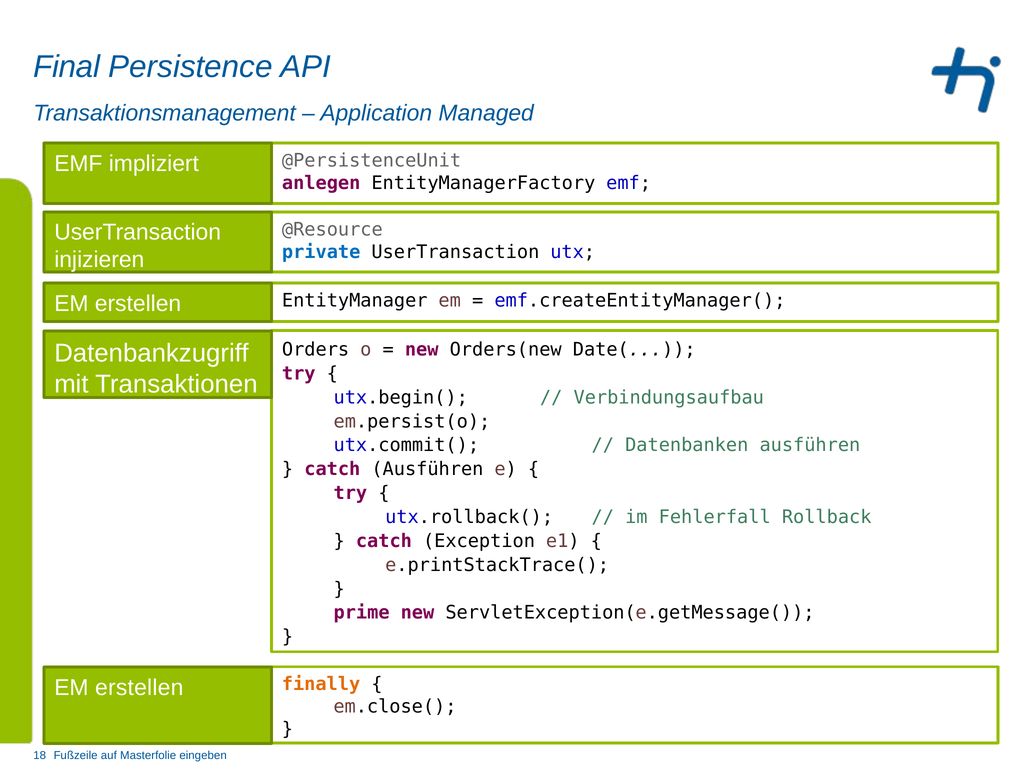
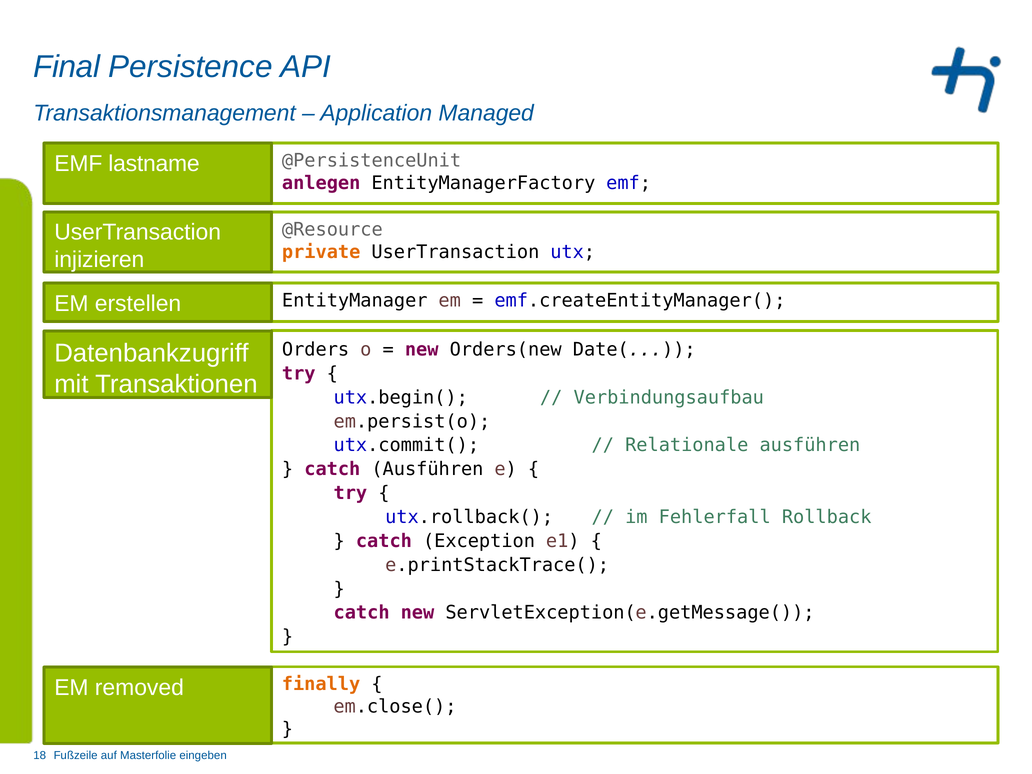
impliziert: impliziert -> lastname (154, 164)
private colour: blue -> orange (321, 252)
Datenbanken: Datenbanken -> Relationale (687, 445)
prime: prime -> catch (362, 613)
erstellen: erstellen -> removed (139, 688)
